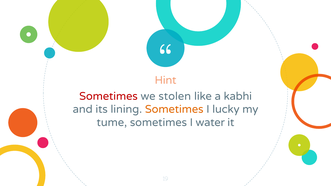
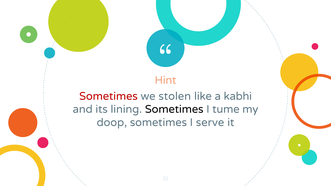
Sometimes colour: orange -> black (174, 109)
lucky: lucky -> tume (226, 109)
tume: tume -> doop (112, 123)
water: water -> serve (210, 123)
